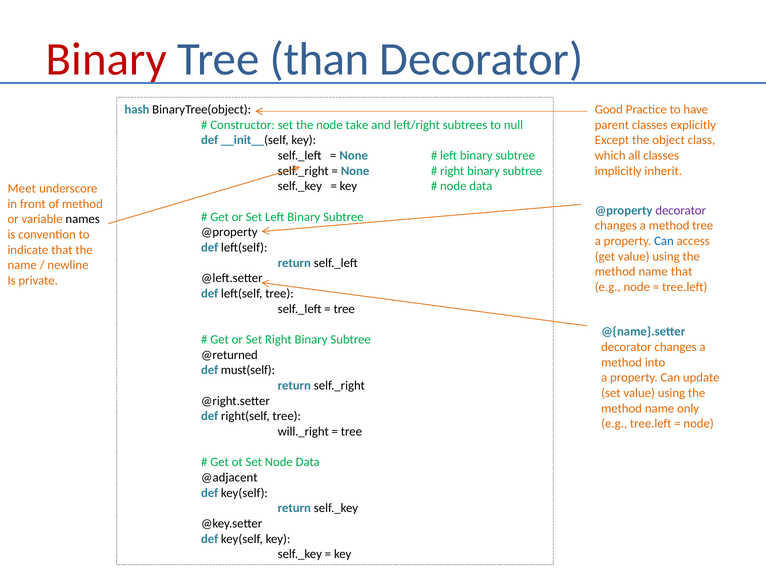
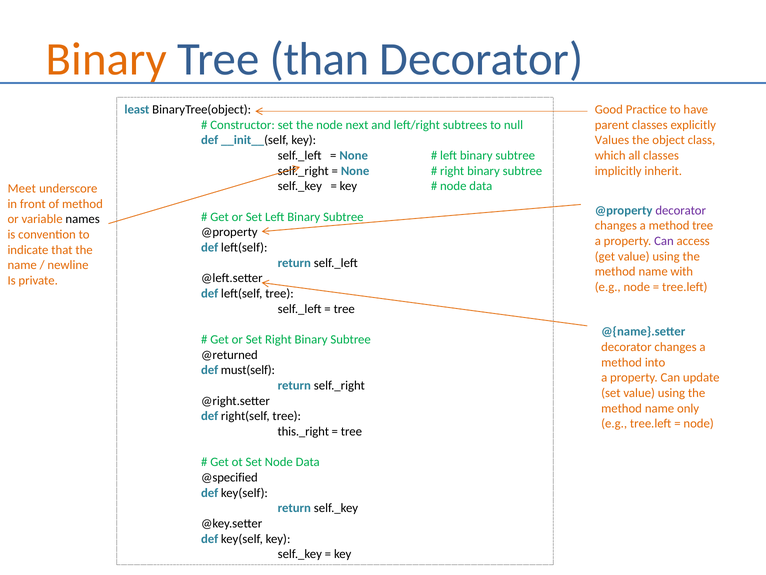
Binary colour: red -> orange (106, 59)
hash: hash -> least (137, 109)
take: take -> next (357, 125)
Except: Except -> Values (612, 140)
Can colour: blue -> purple (664, 241)
name that: that -> with (682, 271)
will._right: will._right -> this._right (303, 431)
@adjacent: @adjacent -> @specified (229, 477)
